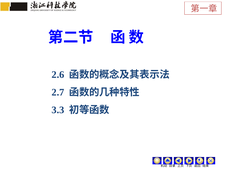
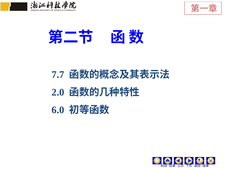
2.6: 2.6 -> 7.7 (58, 75)
2.7: 2.7 -> 2.0 (58, 93)
3.3: 3.3 -> 6.0 (58, 110)
